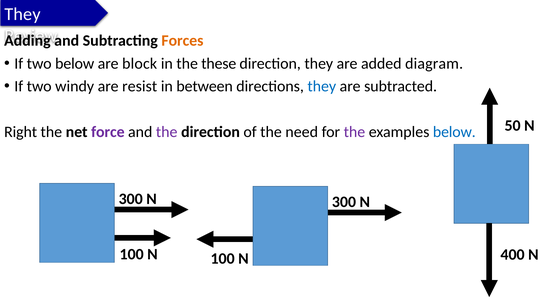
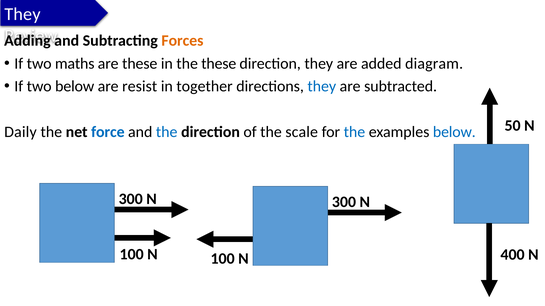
two below: below -> maths (75, 64)
are block: block -> these (140, 64)
two windy: windy -> below (75, 86)
between: between -> together (205, 86)
Right: Right -> Daily (20, 132)
force colour: purple -> blue (108, 132)
the colour: purple -> blue (167, 132)
need: need -> scale (302, 132)
the colour: purple -> blue (354, 132)
